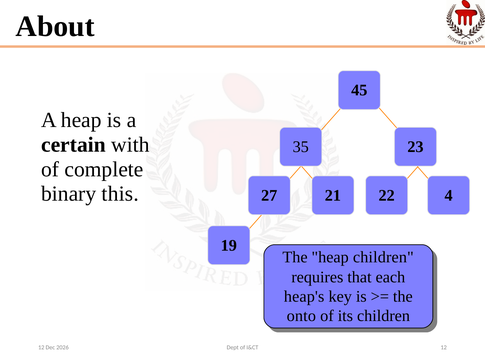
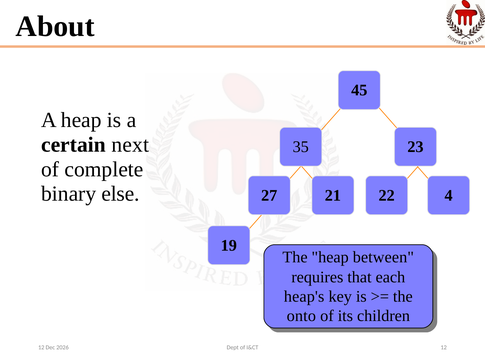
with: with -> next (130, 145)
this: this -> else (121, 194)
heap children: children -> between (383, 257)
